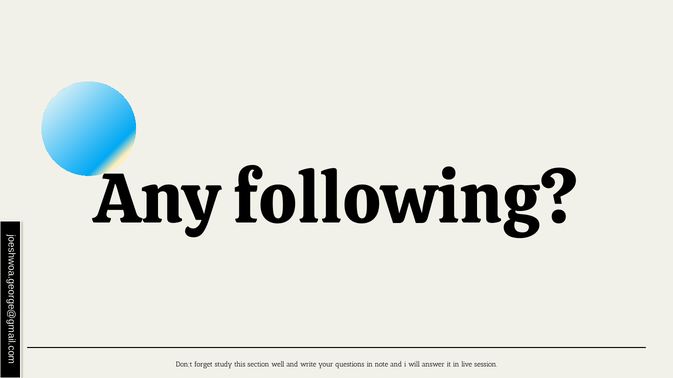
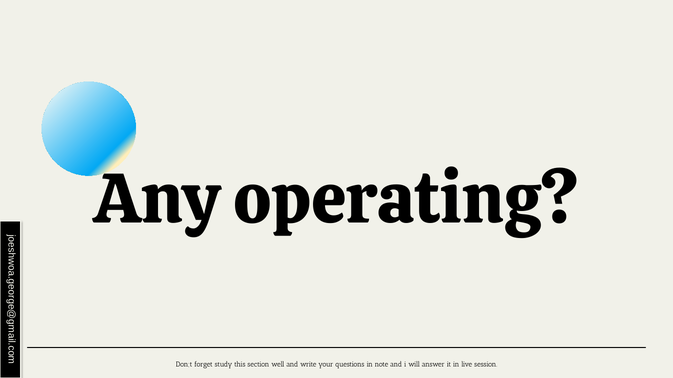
following: following -> operating (406, 200)
